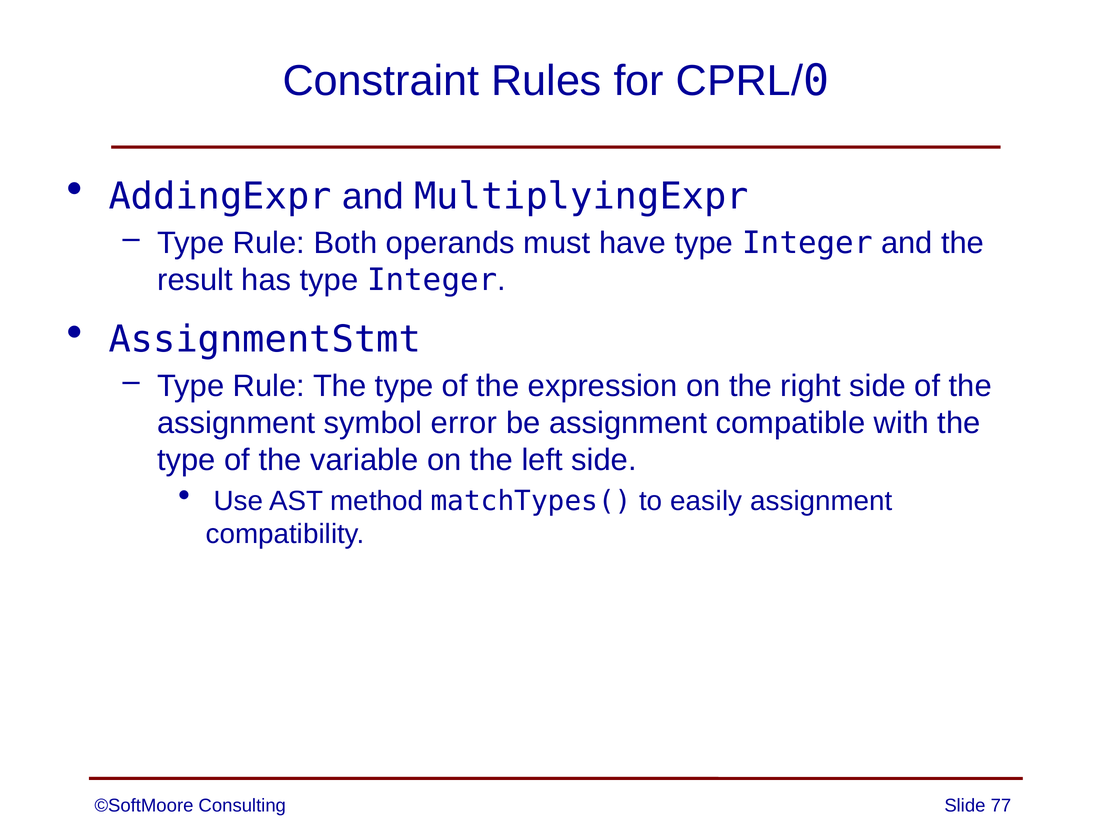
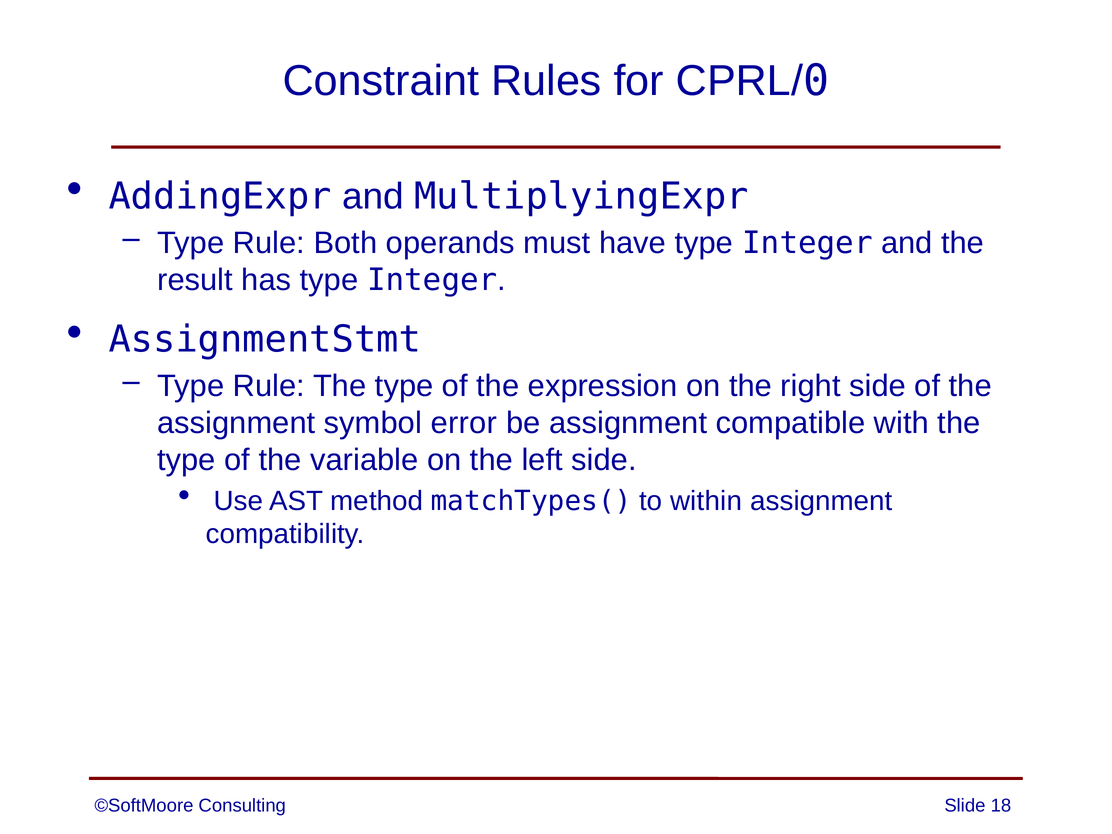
easily: easily -> within (706, 501)
77: 77 -> 18 (1001, 806)
